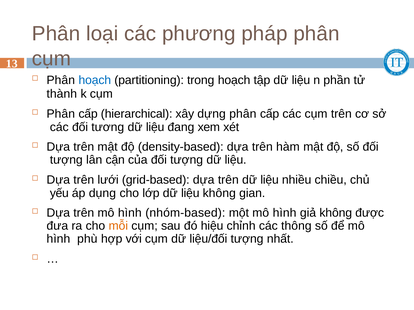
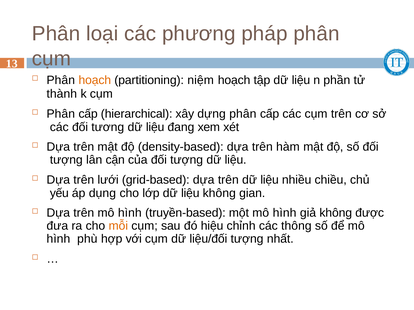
hoạch colour: blue -> orange (95, 80)
trong: trong -> niệm (201, 80)
nhóm-based: nhóm-based -> truyền-based (185, 213)
